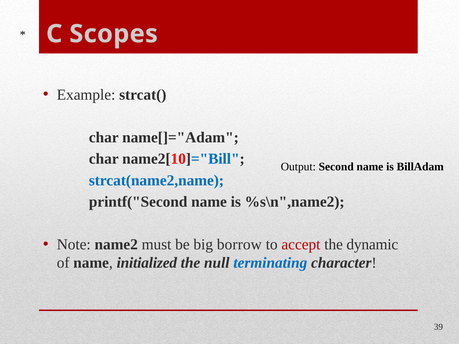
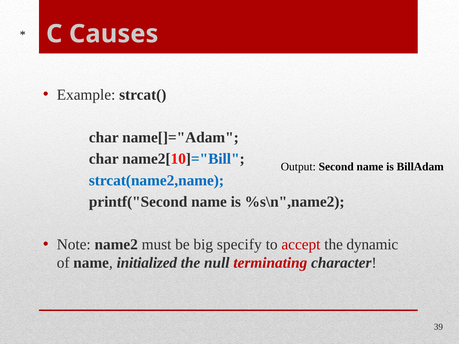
Scopes: Scopes -> Causes (114, 34)
borrow: borrow -> specify (239, 245)
terminating colour: blue -> red (270, 263)
